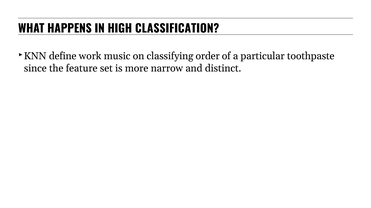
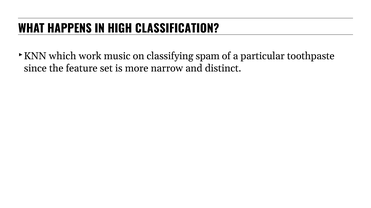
define: define -> which (63, 56)
order: order -> spam (208, 56)
